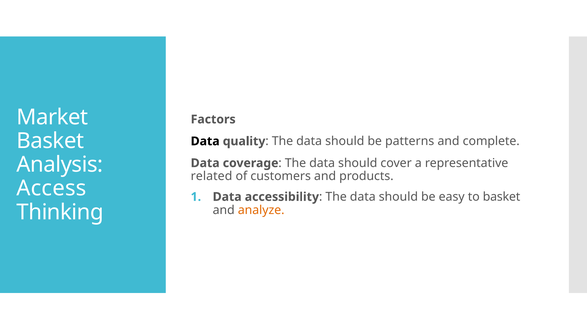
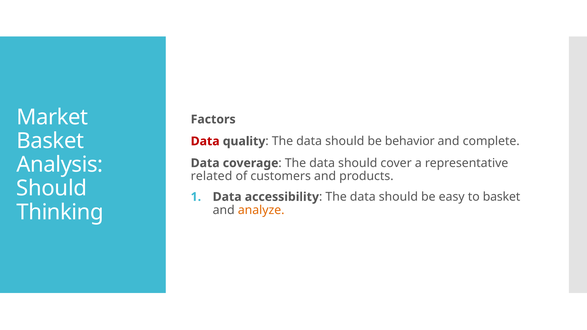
Data colour: black -> red (205, 141)
patterns: patterns -> behavior (410, 141)
Access: Access -> Should (52, 189)
